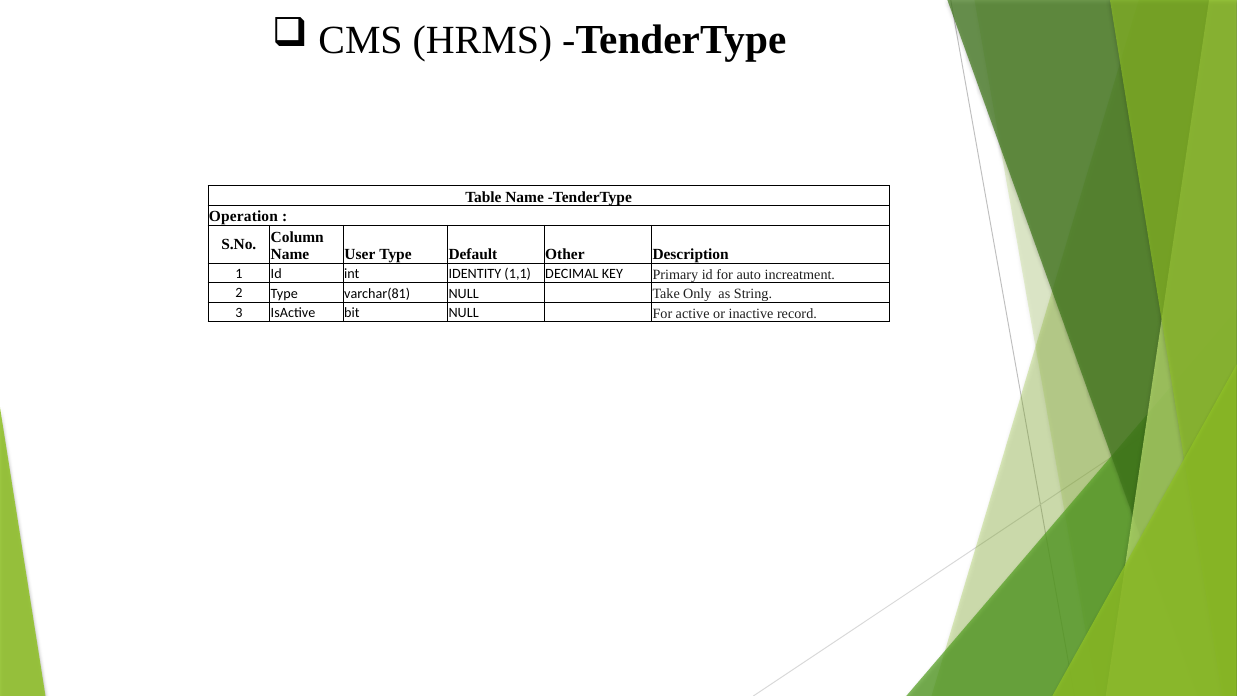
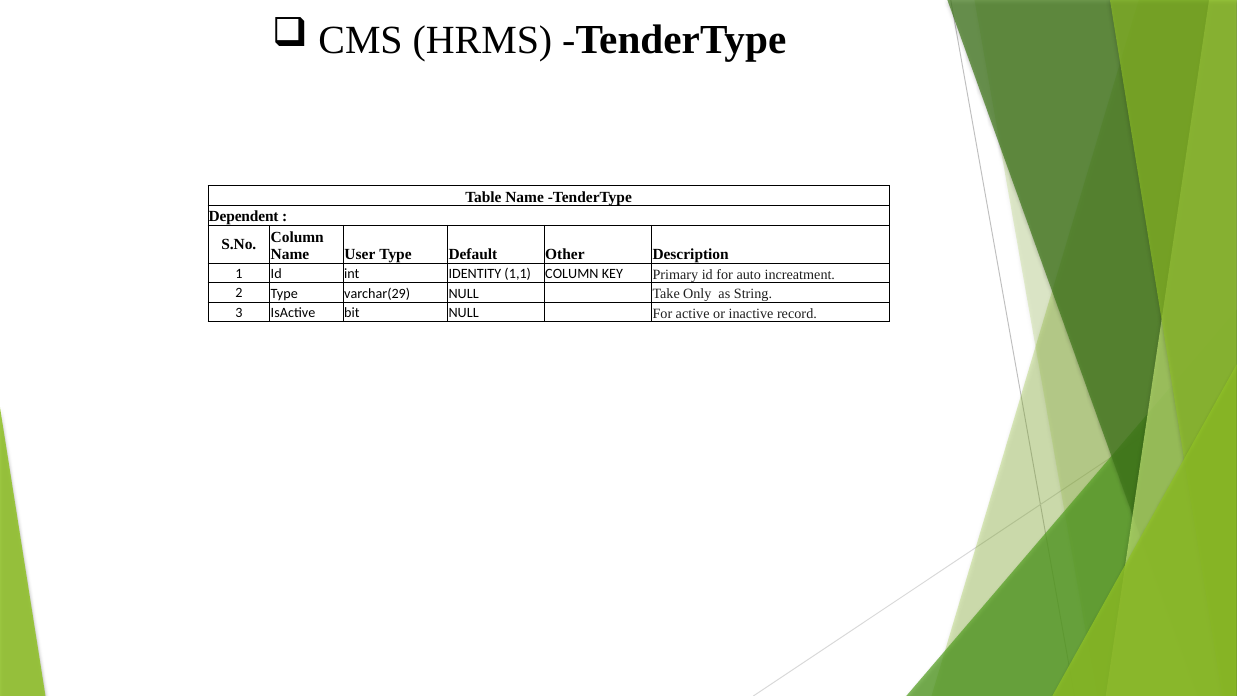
Operation: Operation -> Dependent (244, 217)
1,1 DECIMAL: DECIMAL -> COLUMN (572, 274)
varchar(81: varchar(81 -> varchar(29 (377, 293)
